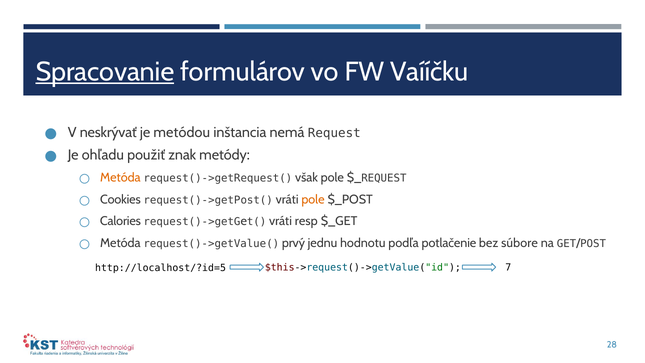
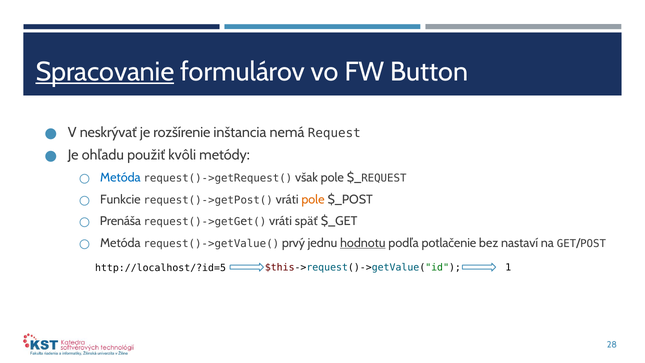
Vaííčku: Vaííčku -> Button (429, 72)
metódou: metódou -> rozšírenie (182, 132)
znak: znak -> kvôli (182, 155)
Metóda colour: orange -> blue (120, 178)
Cookies: Cookies -> Funkcie (120, 199)
Calories: Calories -> Prenáša (120, 221)
resp: resp -> späť (306, 221)
hodnotu underline: none -> present (363, 243)
súbore: súbore -> nastaví (520, 243)
7: 7 -> 1 (508, 267)
